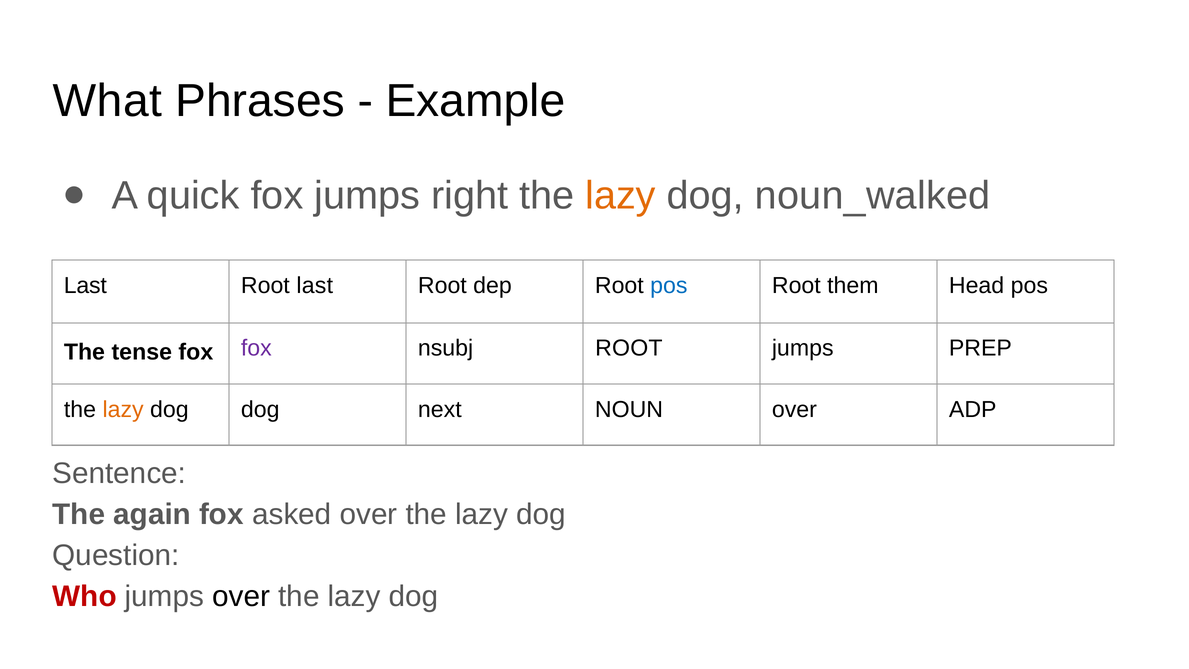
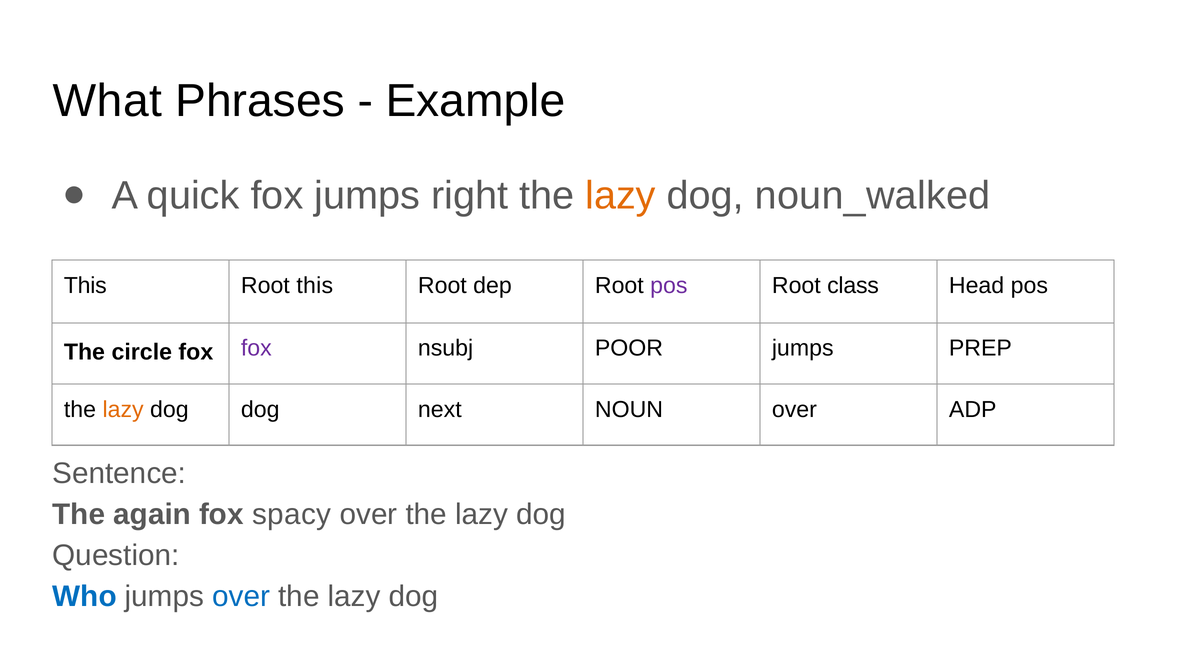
Last: Last -> This (85, 285)
Root last: last -> this (315, 285)
pos colour: blue -> purple (669, 285)
them: them -> class (853, 285)
tense: tense -> circle (142, 352)
nsubj ROOT: ROOT -> POOR (629, 348)
asked: asked -> spacy (292, 514)
Who colour: red -> blue (85, 596)
over colour: black -> blue (241, 596)
